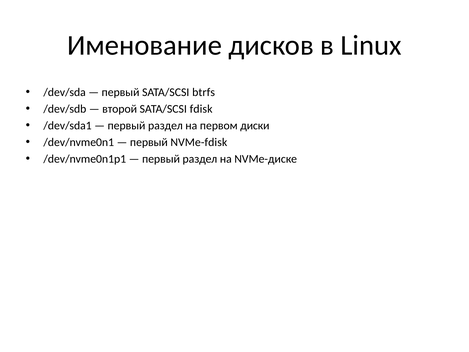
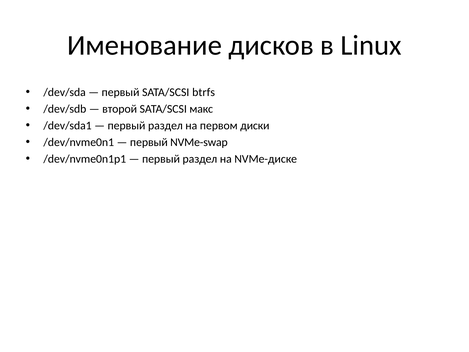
fdisk: fdisk -> макс (201, 109)
NVMe-fdisk: NVMe-fdisk -> NVMe-swap (199, 142)
